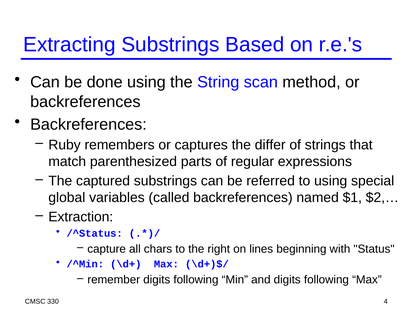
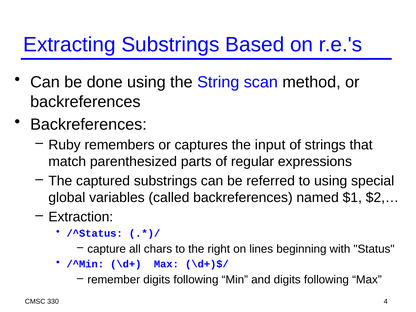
differ: differ -> input (270, 145)
